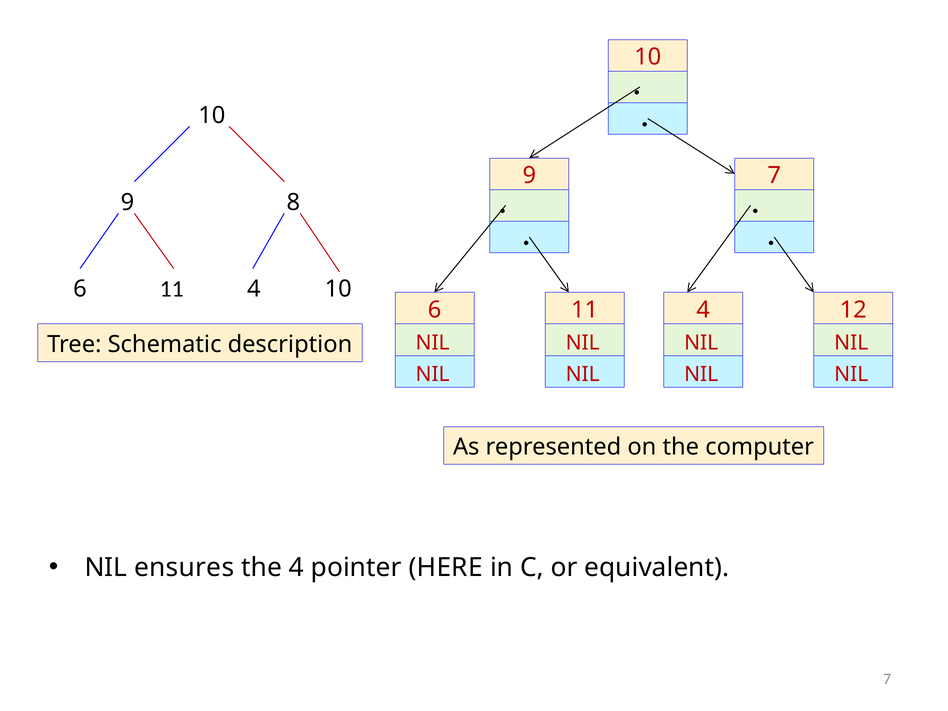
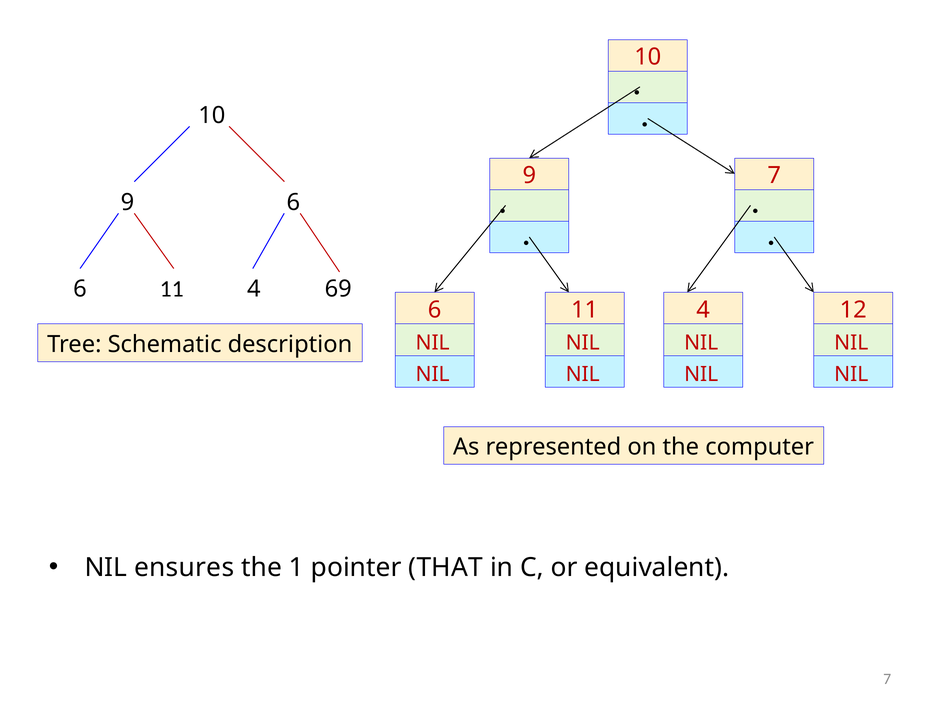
9 8: 8 -> 6 (293, 202)
6 10: 10 -> 69 (338, 289)
the 4: 4 -> 1 (296, 568)
HERE: HERE -> THAT (446, 568)
